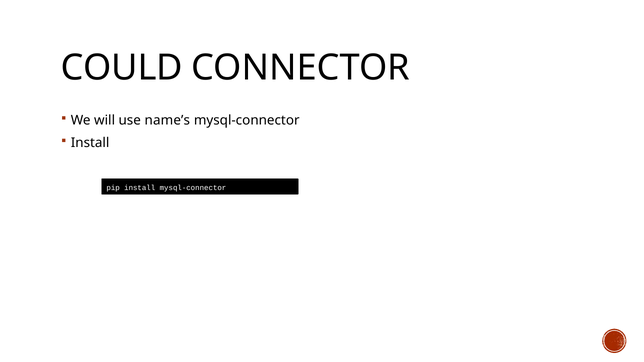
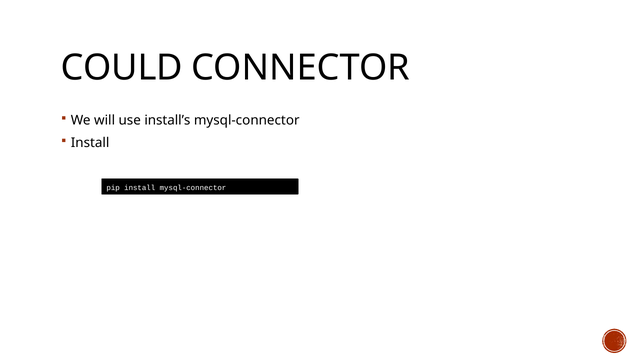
name’s: name’s -> install’s (167, 120)
